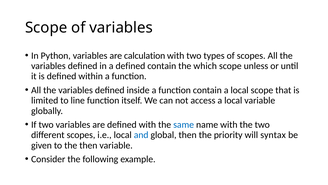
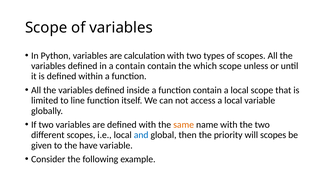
a defined: defined -> contain (130, 66)
same colour: blue -> orange (184, 124)
will syntax: syntax -> scopes (273, 135)
the then: then -> have (88, 145)
